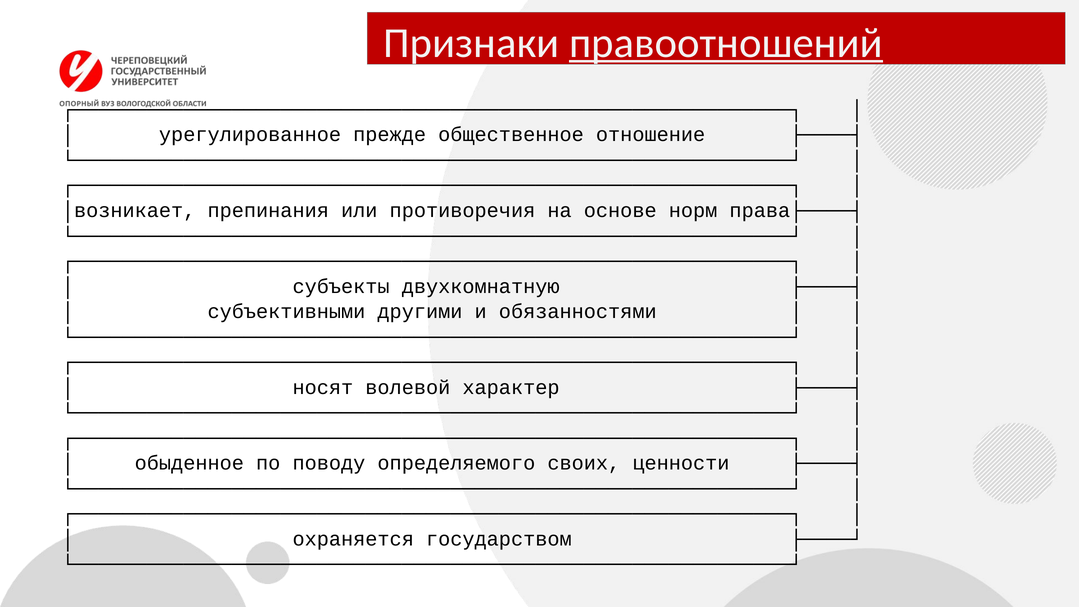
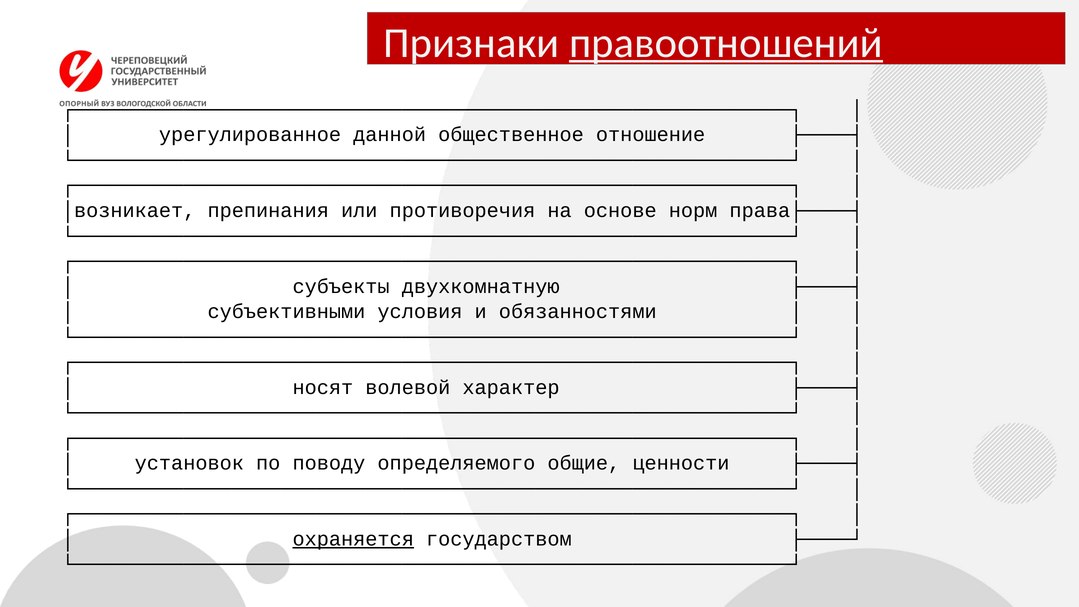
прежде: прежде -> данной (390, 135)
другими: другими -> условия (420, 312)
обыденное: обыденное -> установок (189, 463)
своих: своих -> общие (584, 463)
охраняется underline: none -> present (353, 539)
